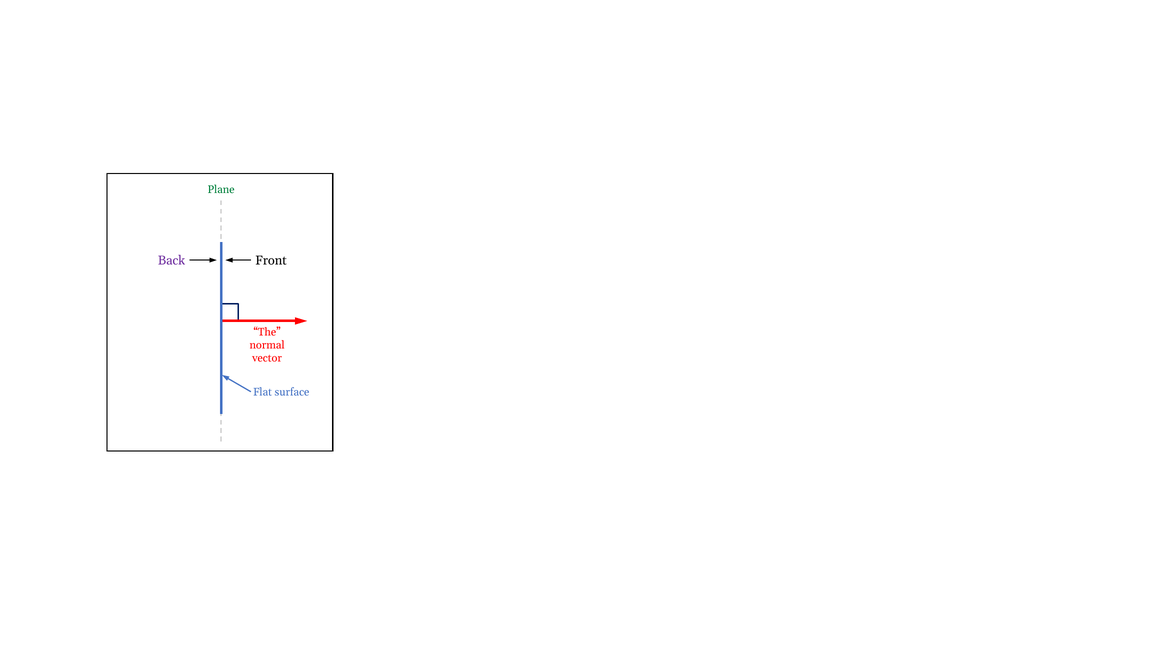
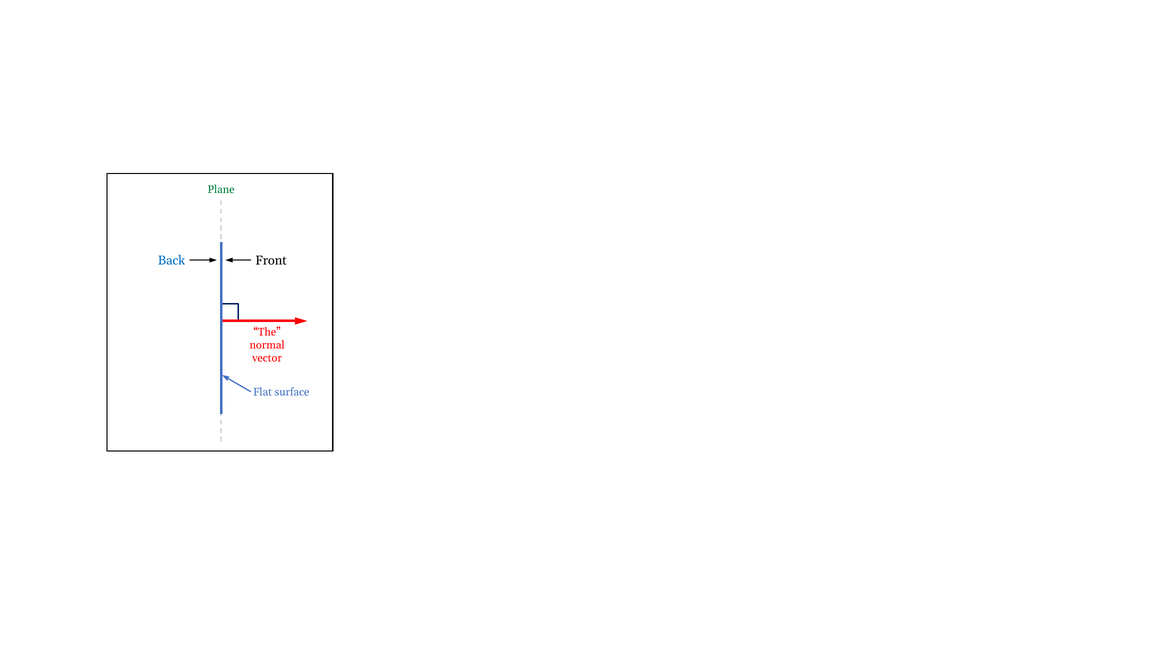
Back colour: purple -> blue (172, 261)
